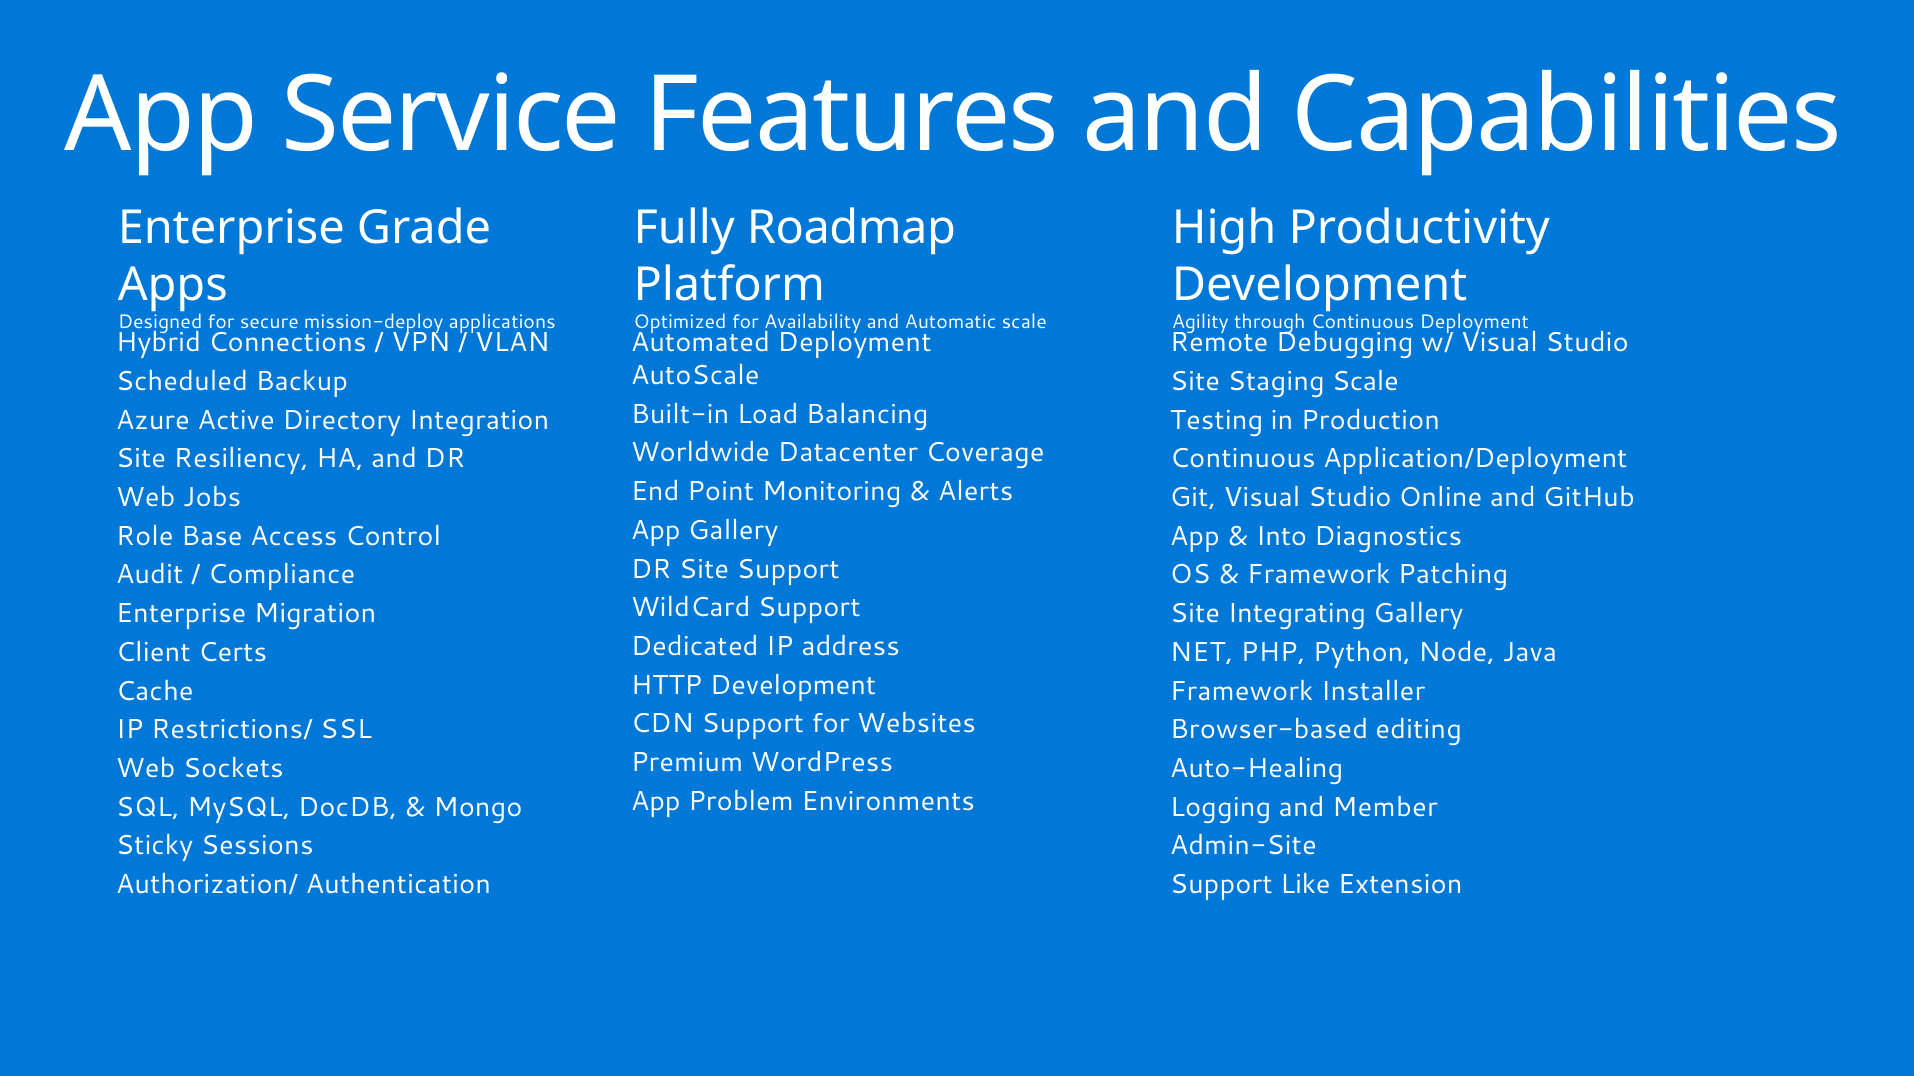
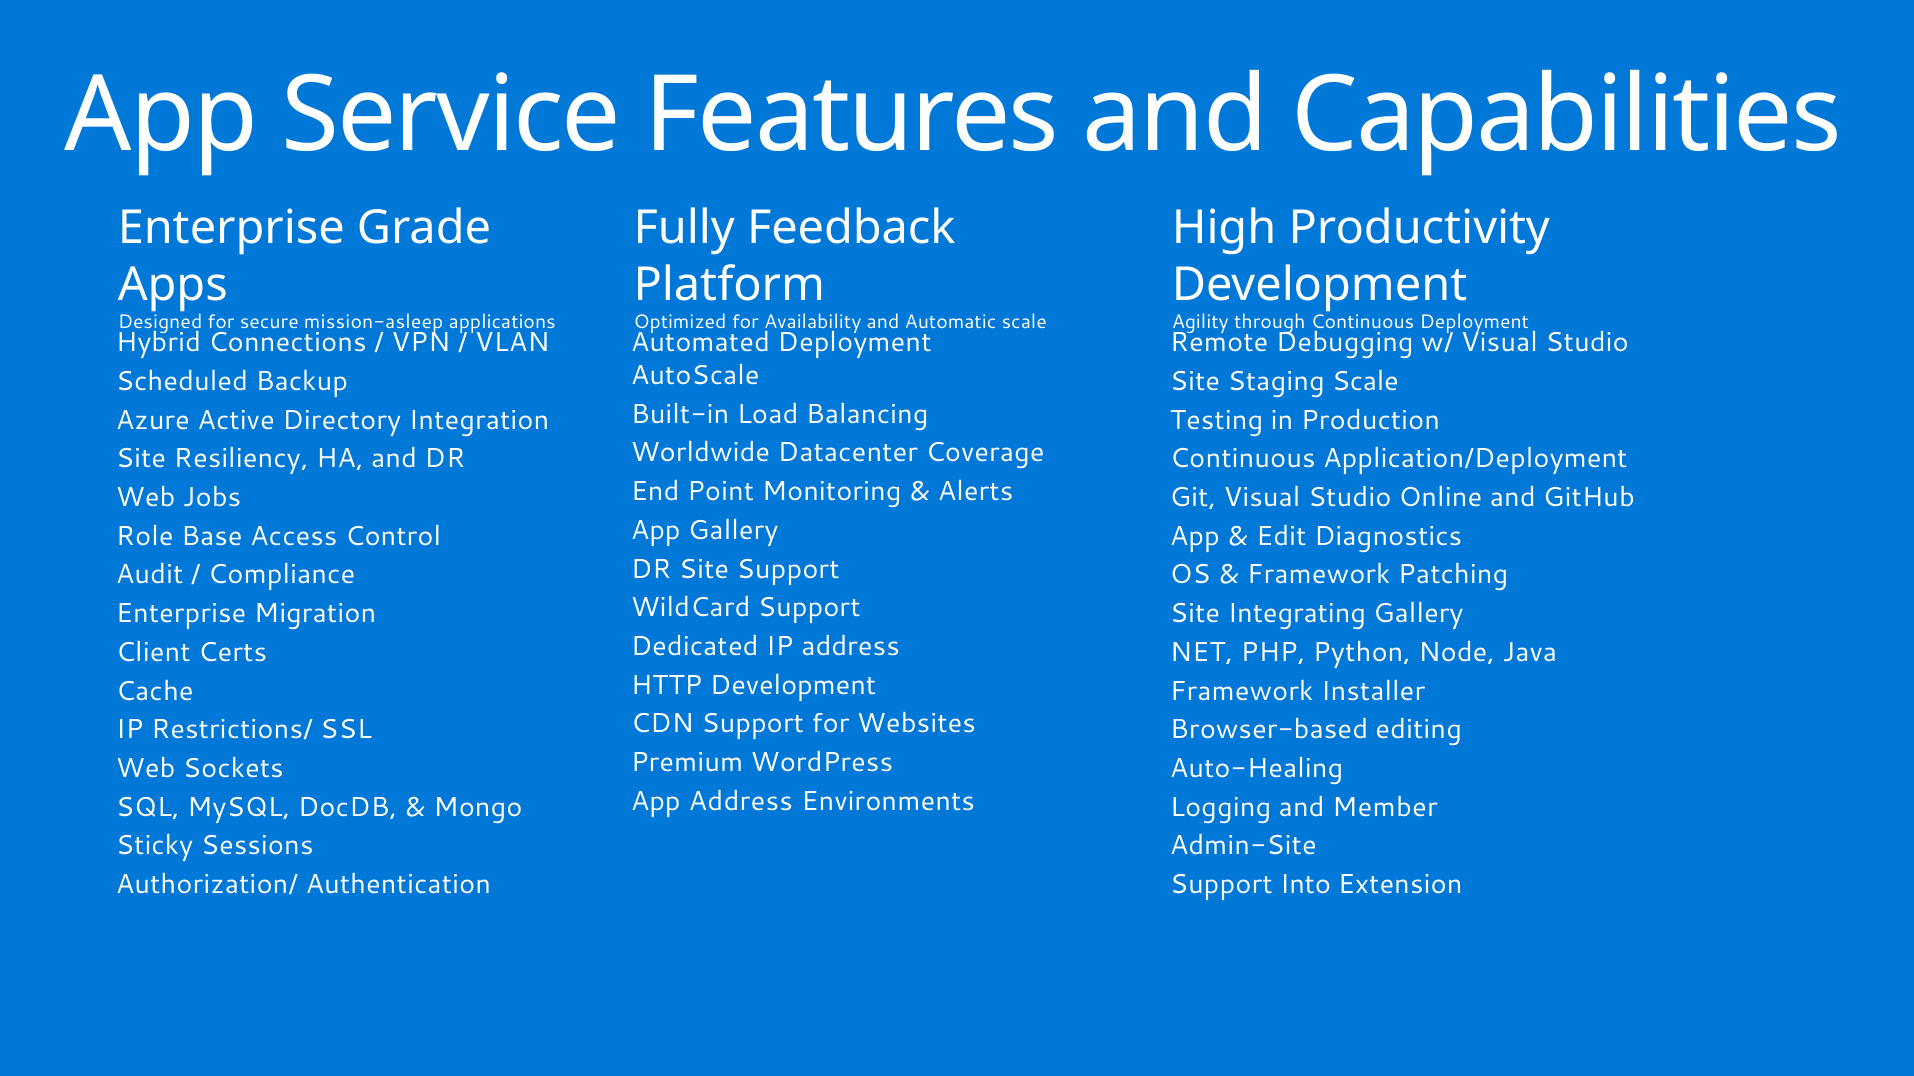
Roadmap: Roadmap -> Feedback (851, 228)
mission-deploy: mission-deploy -> mission-asleep (374, 323)
Into: Into -> Edit (1281, 536)
App Problem: Problem -> Address (741, 802)
Like: Like -> Into (1305, 885)
